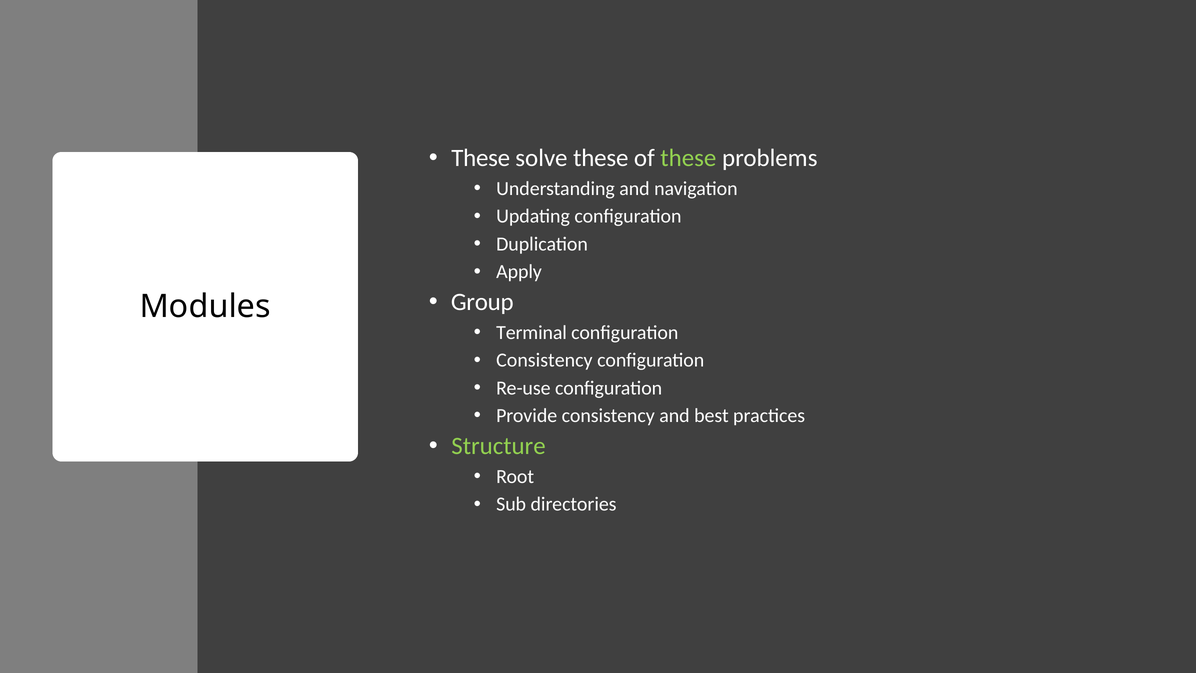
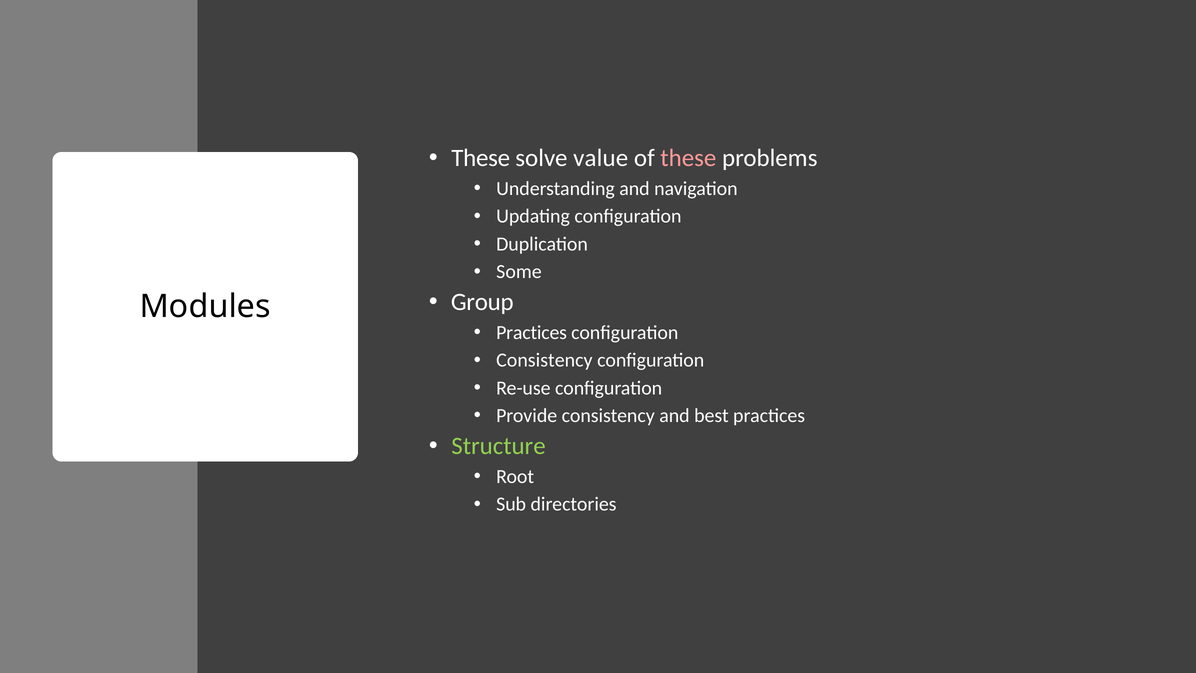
solve these: these -> value (601, 158)
these colour: light green -> pink (688, 158)
Apply: Apply -> Some (519, 272)
Terminal: Terminal -> Practices (532, 333)
